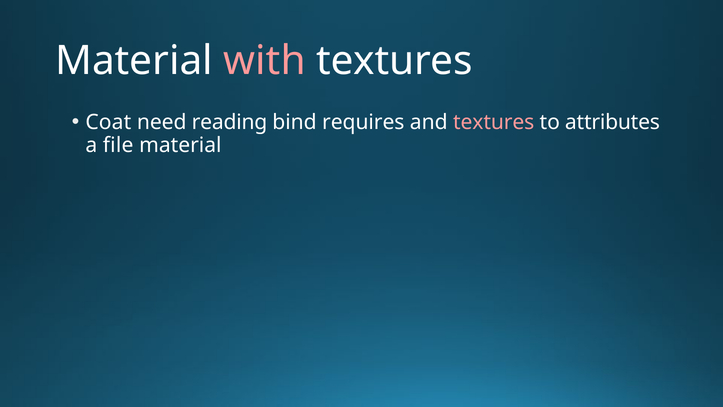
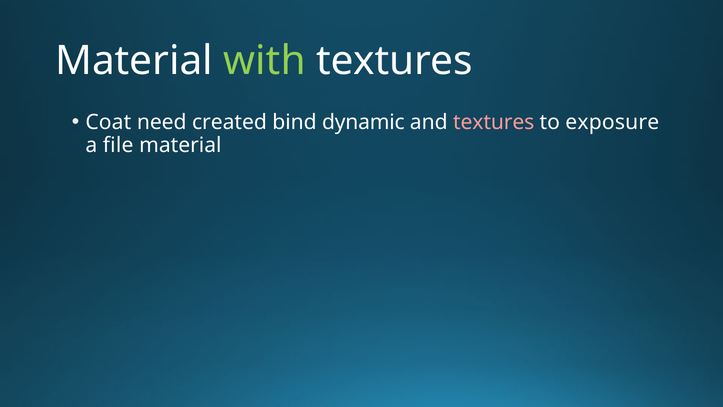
with colour: pink -> light green (265, 61)
reading: reading -> created (229, 122)
requires: requires -> dynamic (363, 122)
attributes: attributes -> exposure (612, 122)
